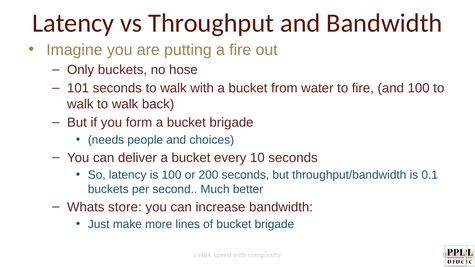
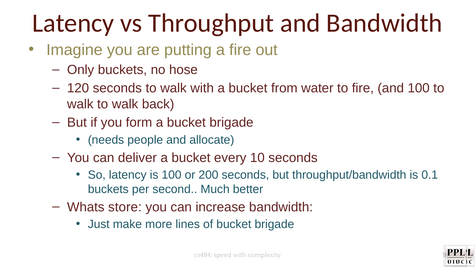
101: 101 -> 120 (78, 88)
choices: choices -> allocate (212, 140)
